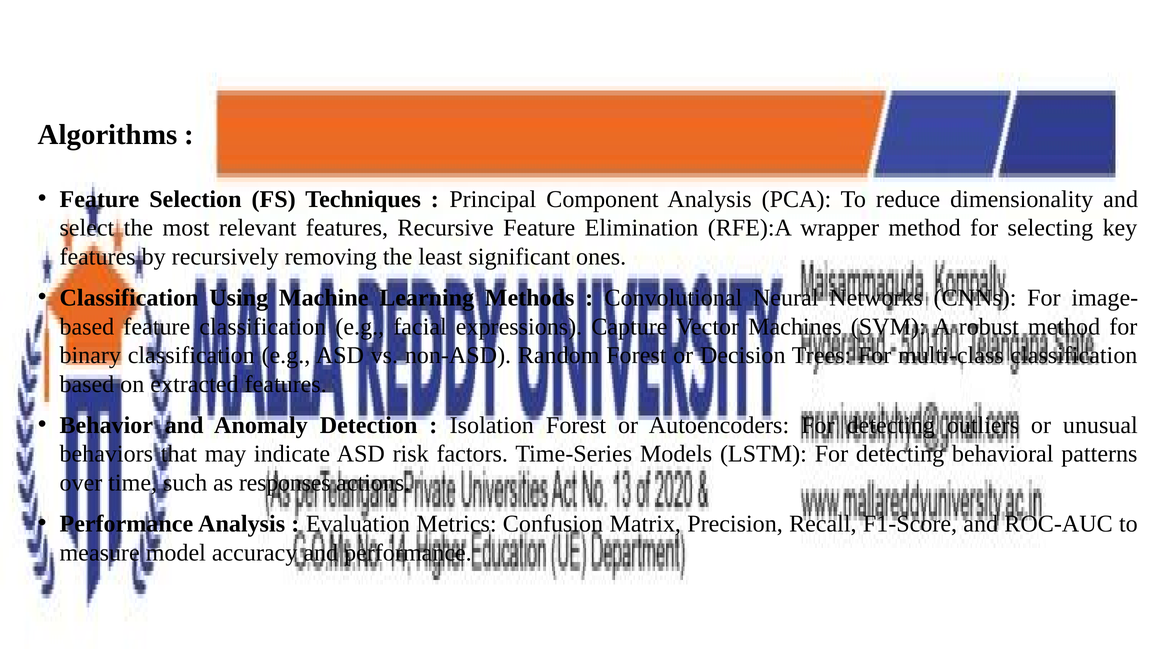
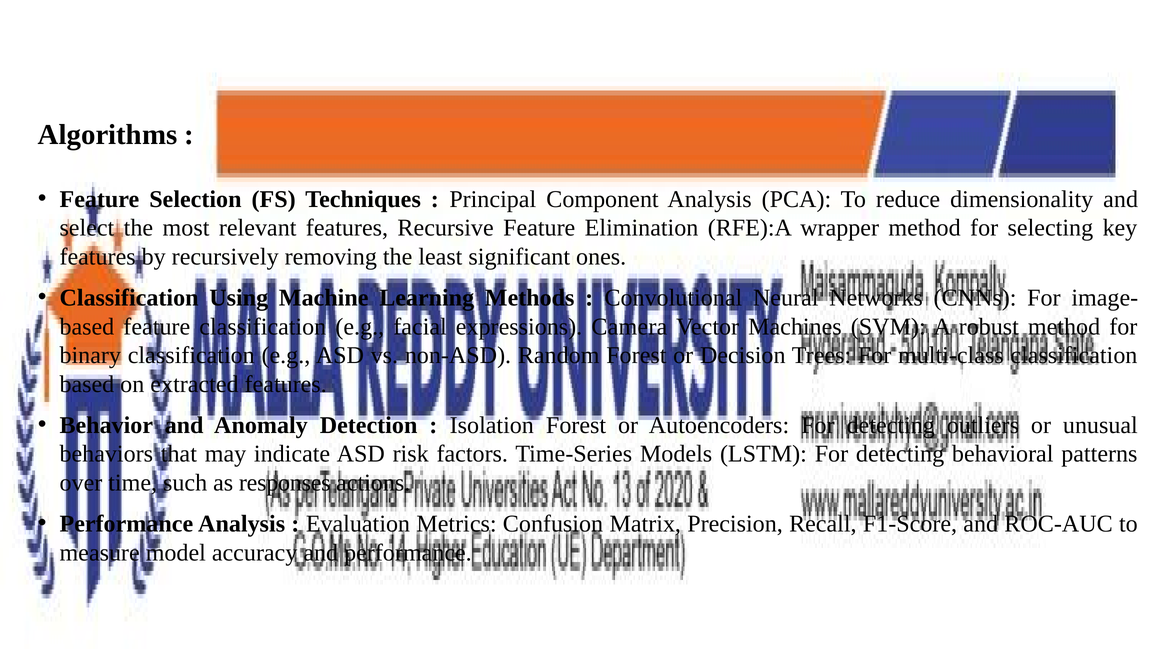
Capture: Capture -> Camera (629, 327)
